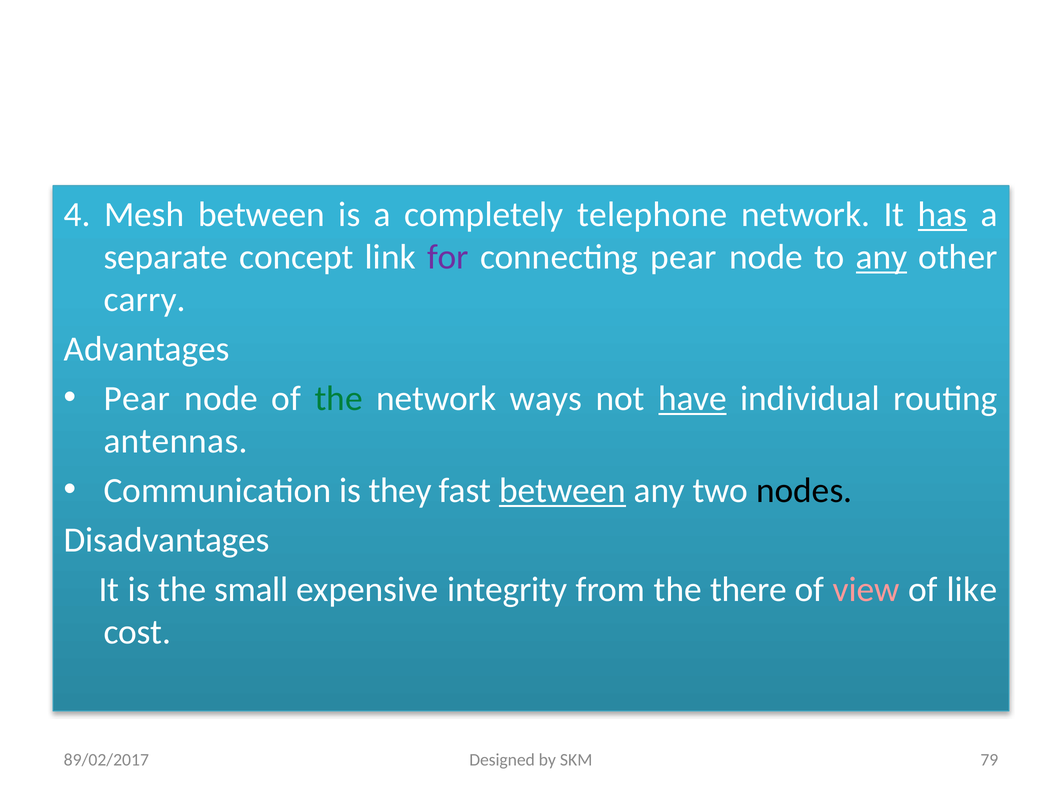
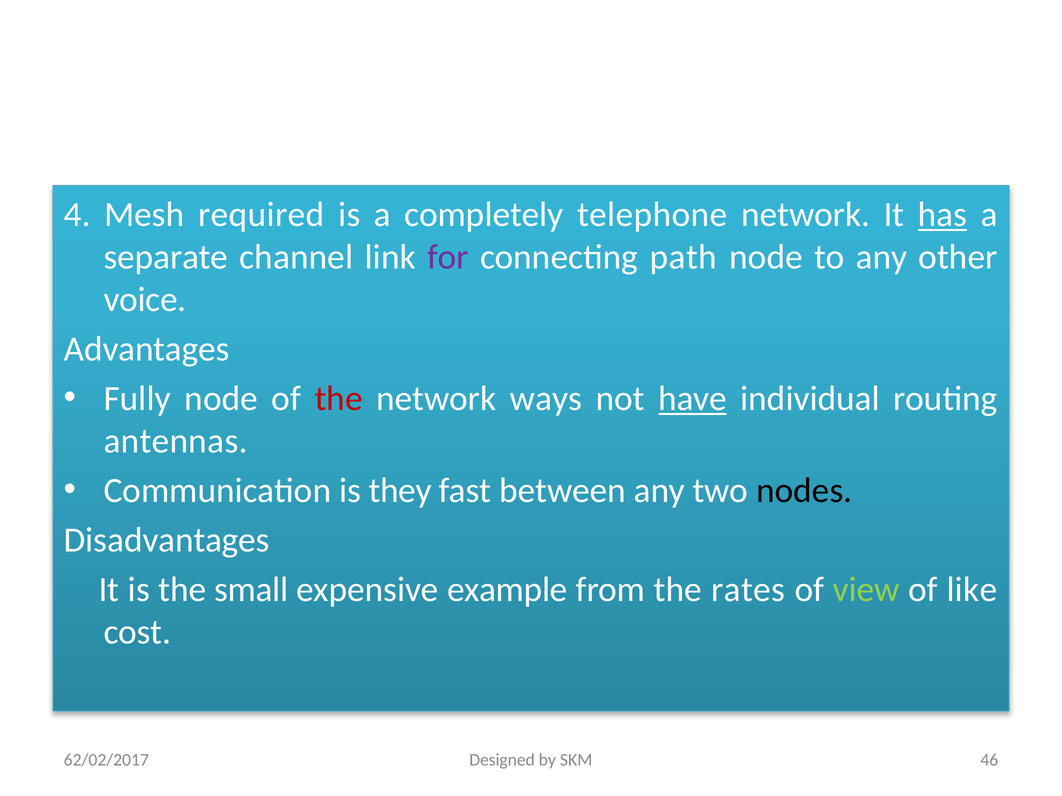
Mesh between: between -> required (261, 215)
concept: concept -> channel (296, 257)
connecting pear: pear -> path (683, 257)
any underline: present -> none (882, 257)
carry: carry -> voice (145, 300)
Pear: Pear -> Fully (137, 399)
the colour: green -> red (339, 399)
between underline: present -> none (563, 491)
integrity: integrity -> example (507, 590)
there: there -> rates (748, 590)
view colour: pink -> light green (866, 590)
79: 79 -> 46 (989, 760)
89/02/2017: 89/02/2017 -> 62/02/2017 (106, 761)
